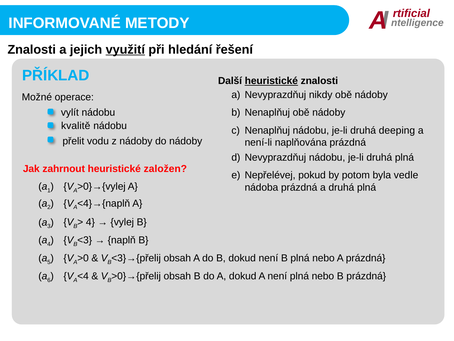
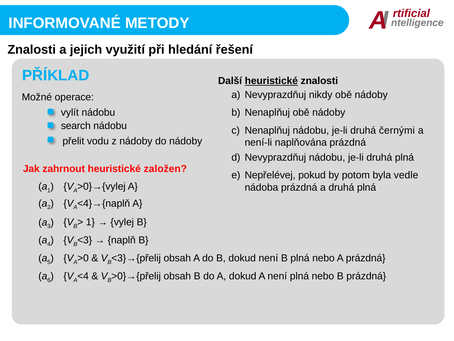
využití underline: present -> none (125, 49)
kvalitě: kvalitě -> search (76, 125)
deeping: deeping -> černými (397, 130)
4: 4 -> 1 (90, 222)
